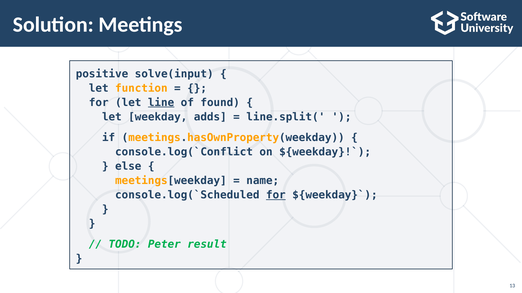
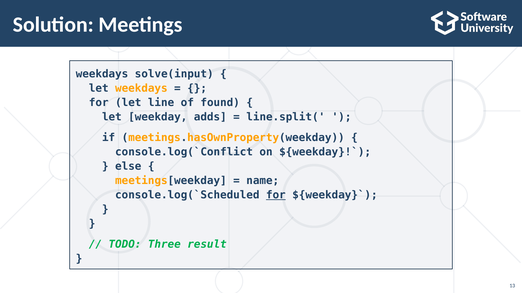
positive: positive -> weekdays (102, 74)
let function: function -> weekdays (141, 88)
line underline: present -> none (161, 103)
Peter: Peter -> Three (164, 245)
